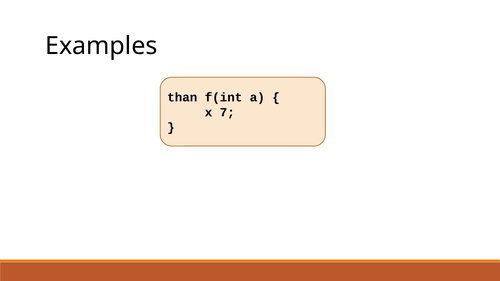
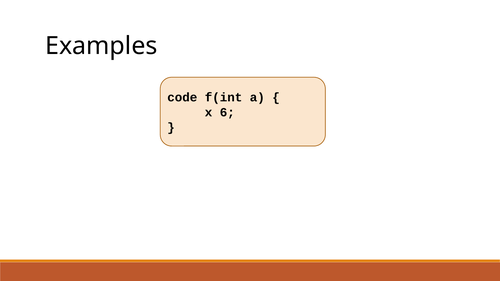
than: than -> code (182, 98)
7: 7 -> 6 (227, 113)
